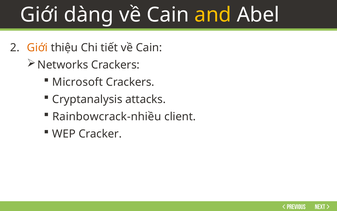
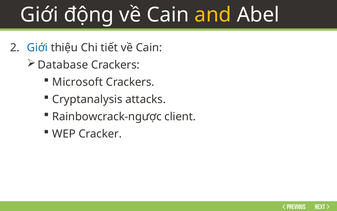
dàng: dàng -> động (89, 15)
Giới colour: orange -> blue (37, 48)
Networks: Networks -> Database (63, 65)
Rainbowcrack-nhiều: Rainbowcrack-nhiều -> Rainbowcrack-ngược (107, 116)
